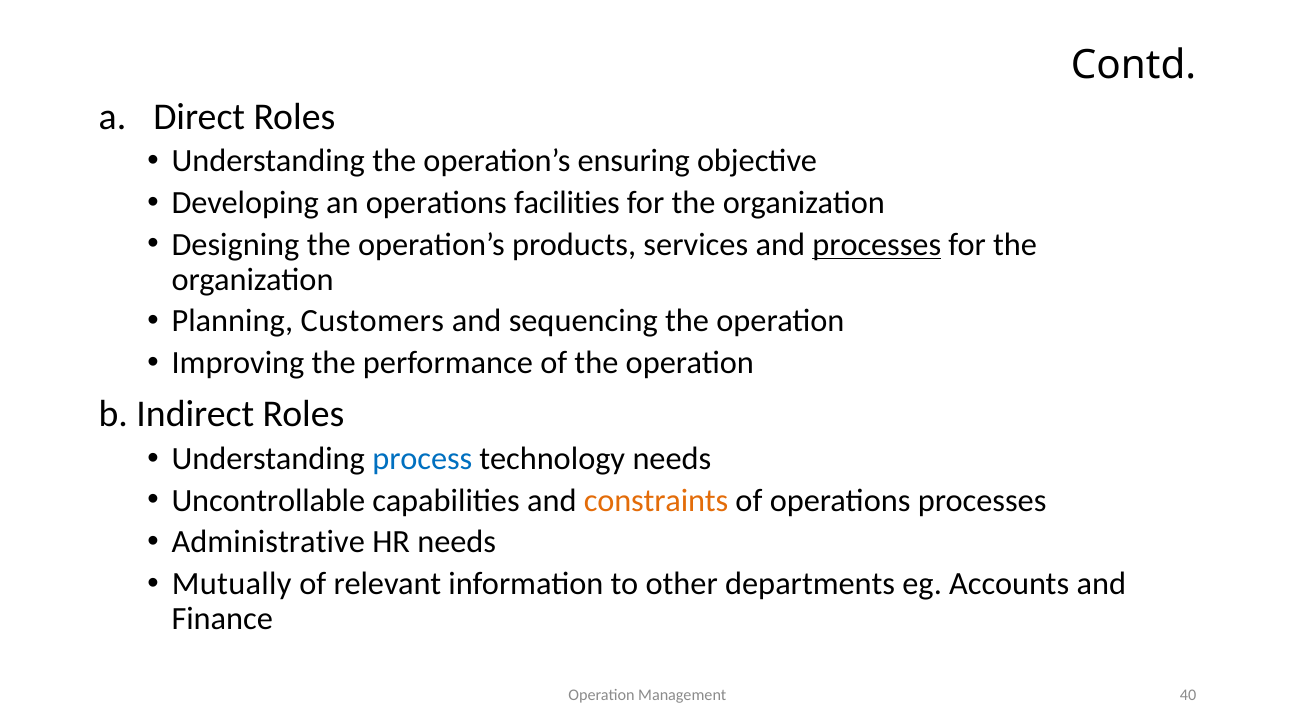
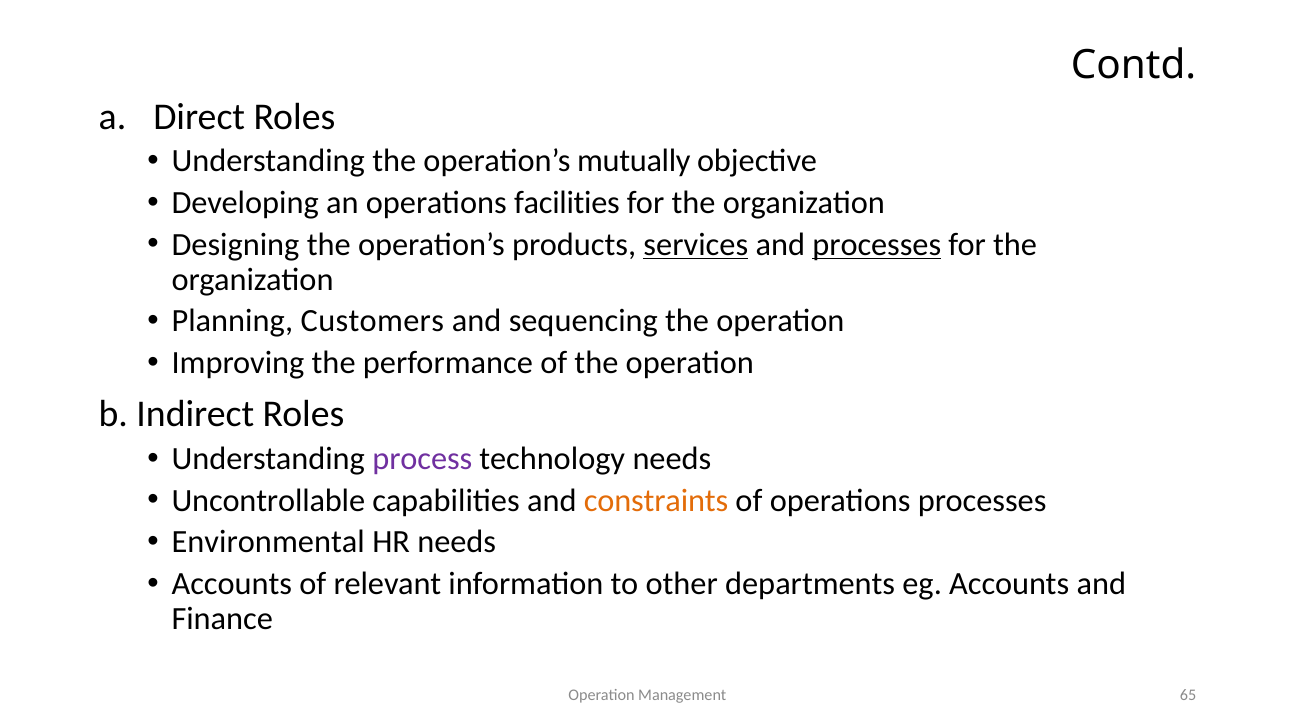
ensuring: ensuring -> mutually (634, 161)
services underline: none -> present (696, 245)
process colour: blue -> purple (422, 459)
Administrative: Administrative -> Environmental (268, 542)
Mutually: Mutually -> Accounts (232, 584)
40: 40 -> 65 (1188, 695)
